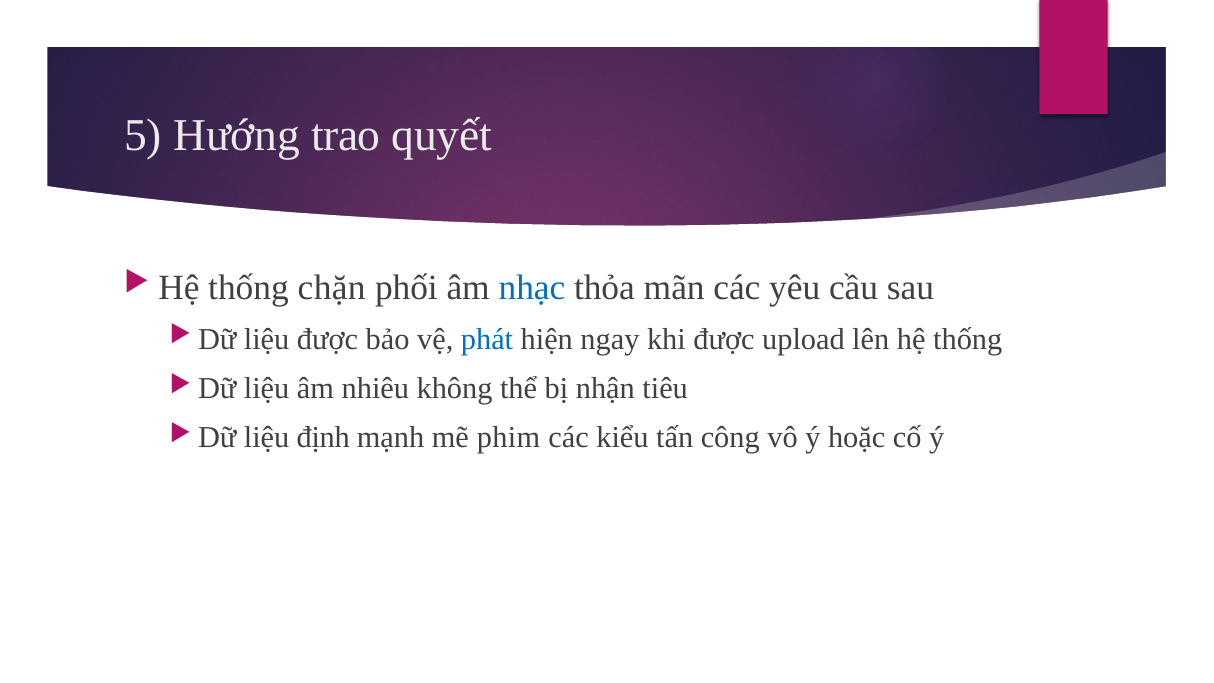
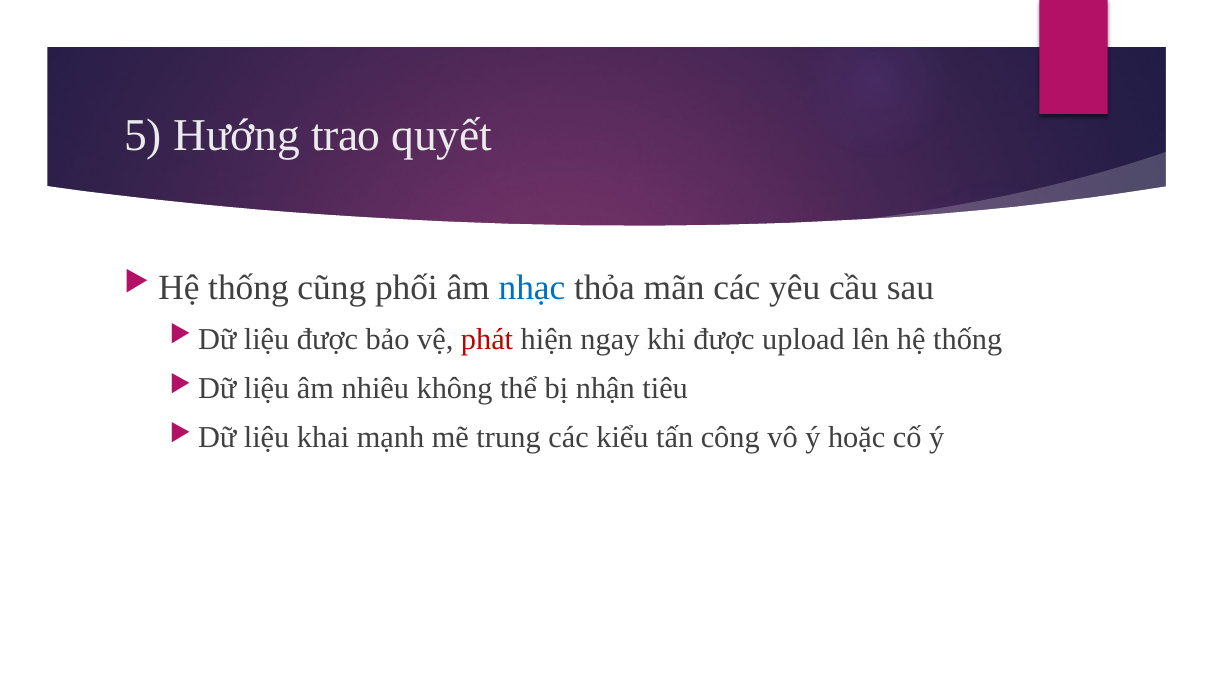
chặn: chặn -> cũng (332, 287)
phát colour: blue -> red (487, 339)
định: định -> khai (323, 437)
phim: phim -> trung (509, 437)
